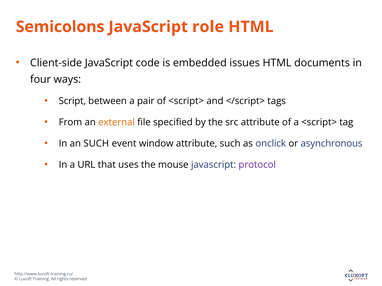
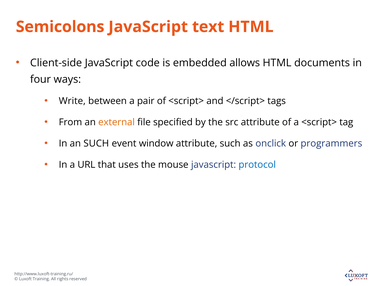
role: role -> text (208, 27)
issues: issues -> allows (245, 63)
Script: Script -> Write (72, 101)
asynchronous: asynchronous -> programmers (331, 144)
protocol colour: purple -> blue (257, 165)
